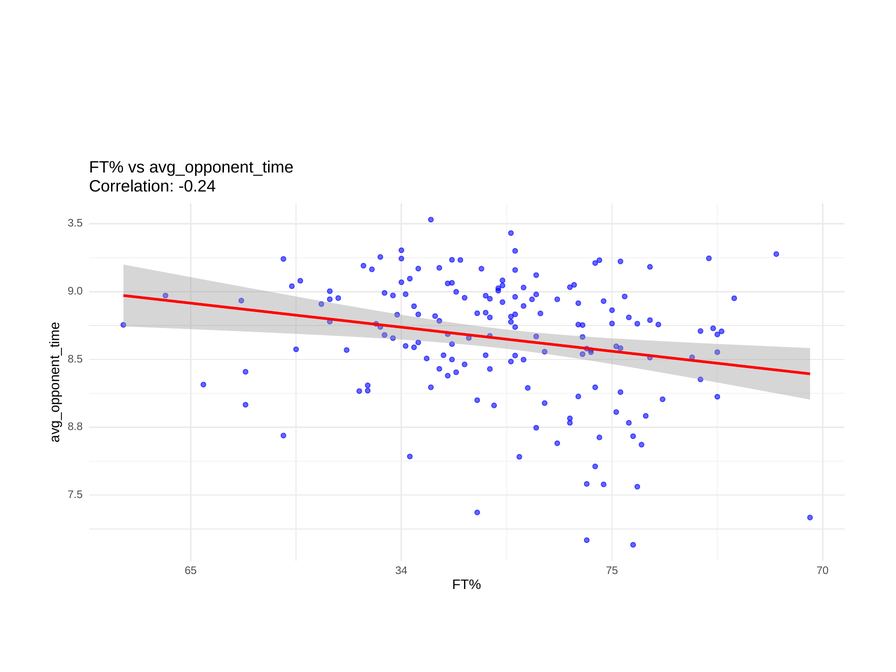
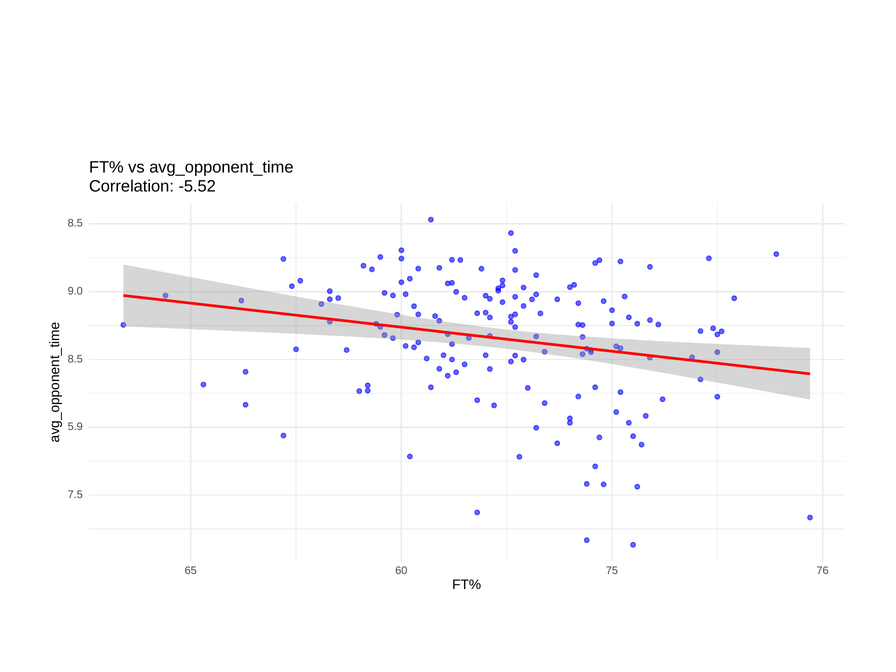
-0.24: -0.24 -> -5.52 (197, 187)
3.5: 3.5 -> 8.5 (75, 223)
8.8: 8.8 -> 5.9 (75, 427)
34: 34 -> 60 (401, 571)
70: 70 -> 76 (823, 571)
